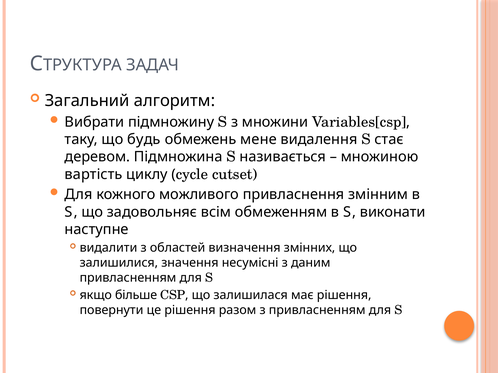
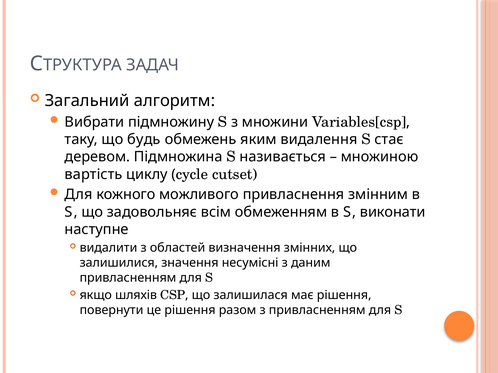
мене: мене -> яким (259, 140)
більше: більше -> шляхів (136, 295)
